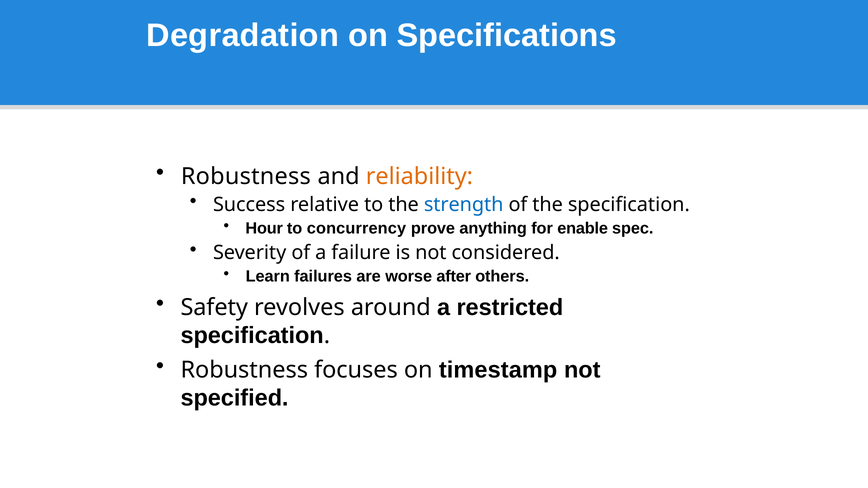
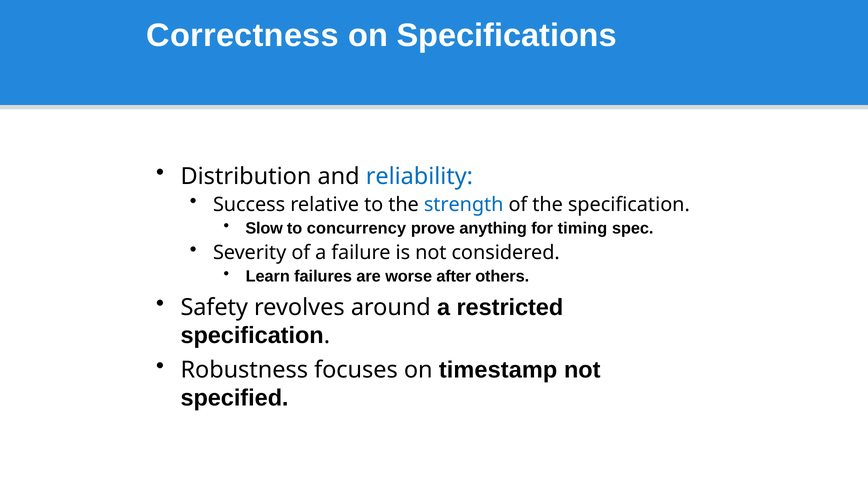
Degradation: Degradation -> Correctness (243, 36)
Robustness: Robustness -> Distribution (246, 177)
reliability colour: orange -> blue (419, 177)
Hour: Hour -> Slow (264, 229)
enable: enable -> timing (582, 229)
